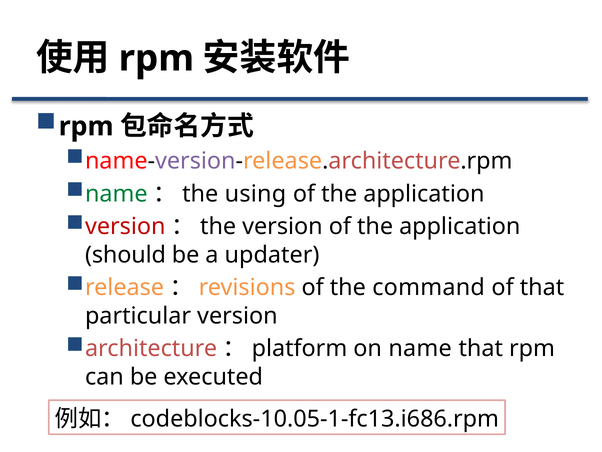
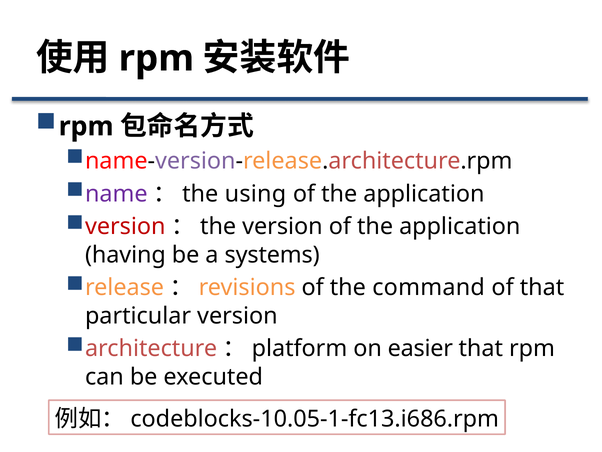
name colour: green -> purple (116, 194)
should: should -> having (125, 255)
updater: updater -> systems (272, 255)
on name: name -> easier (420, 348)
